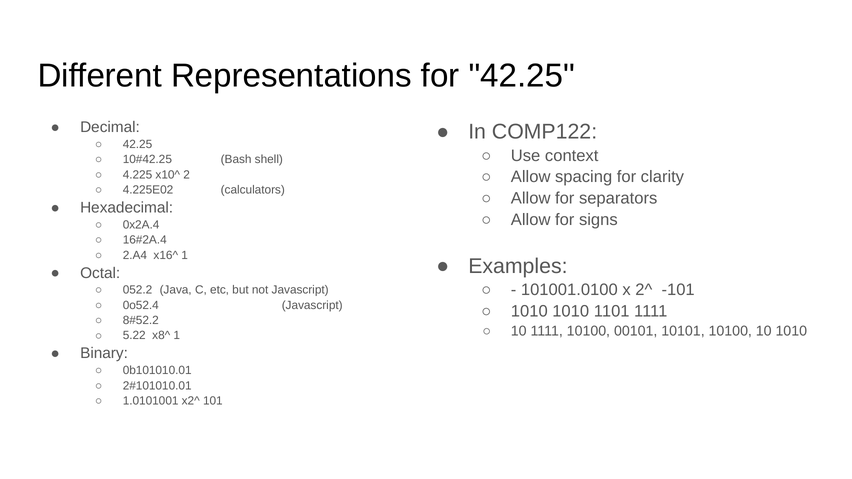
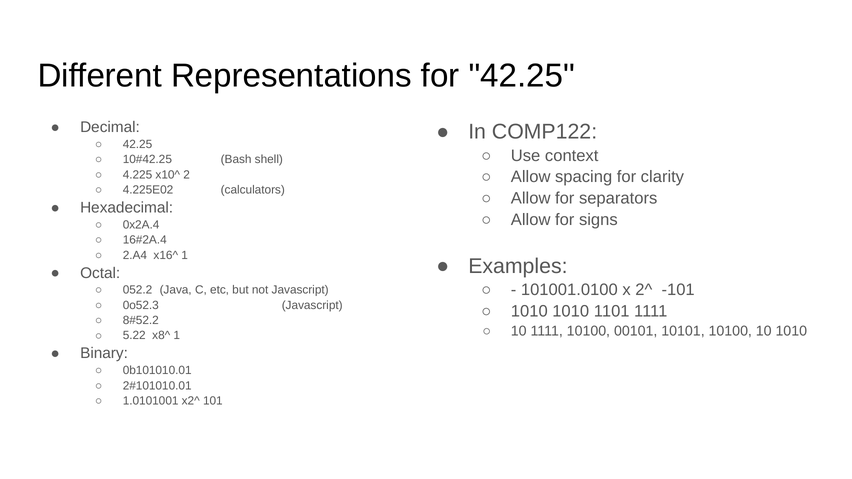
0o52.4: 0o52.4 -> 0o52.3 (141, 305)
